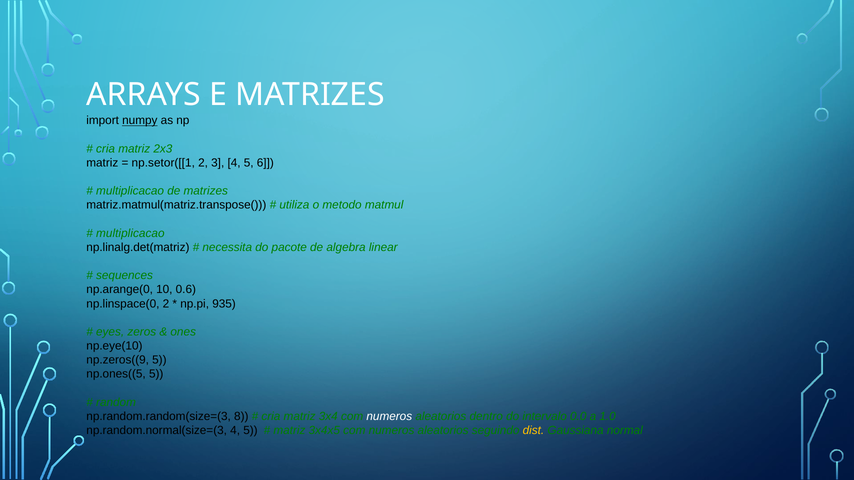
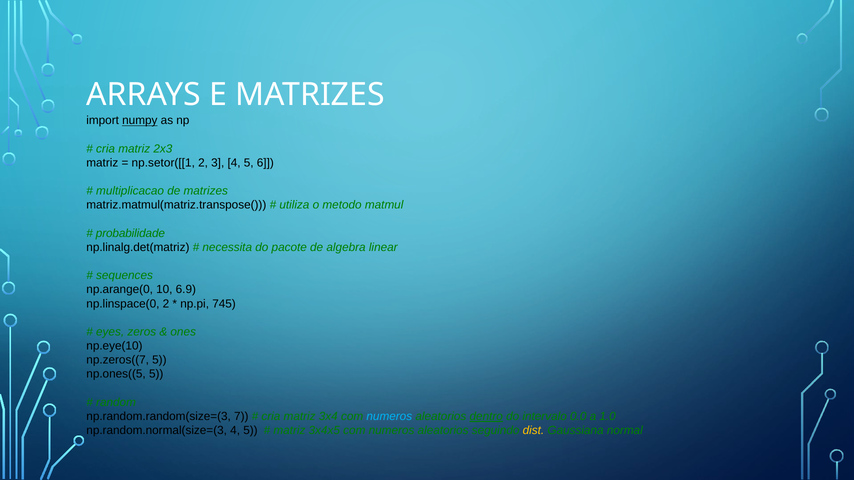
multiplicacao: multiplicacao -> probabilidade (130, 233)
0.6: 0.6 -> 6.9 (186, 290)
935: 935 -> 745 (224, 304)
np.zeros((9: np.zeros((9 -> np.zeros((7 (118, 360)
8: 8 -> 7 (241, 417)
numeros colour: white -> light blue (389, 417)
dentro underline: none -> present (486, 417)
